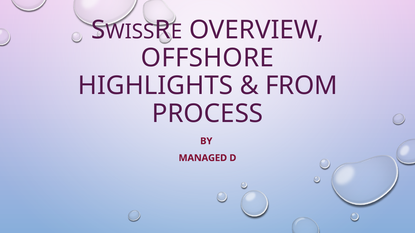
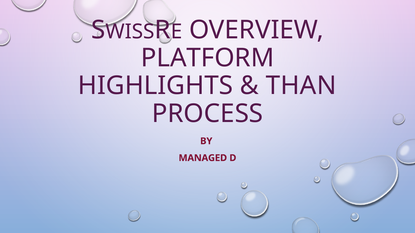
OFFSHORE: OFFSHORE -> PLATFORM (208, 58)
FROM: FROM -> THAN (301, 86)
